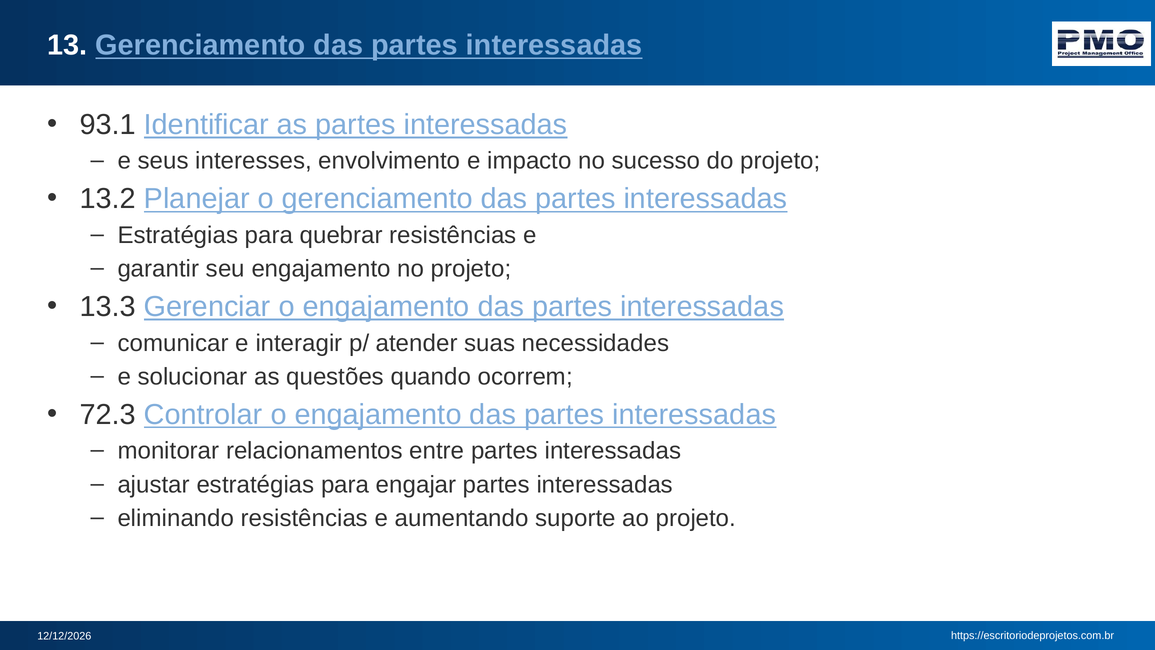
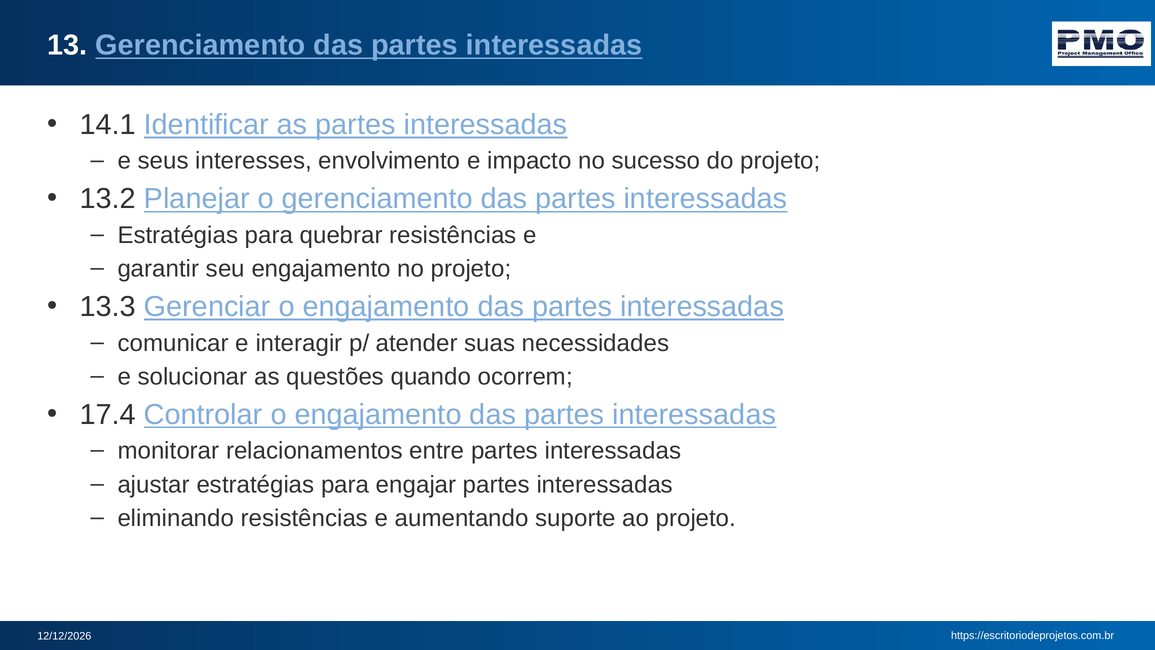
93.1: 93.1 -> 14.1 (108, 125)
72.3: 72.3 -> 17.4 (108, 414)
